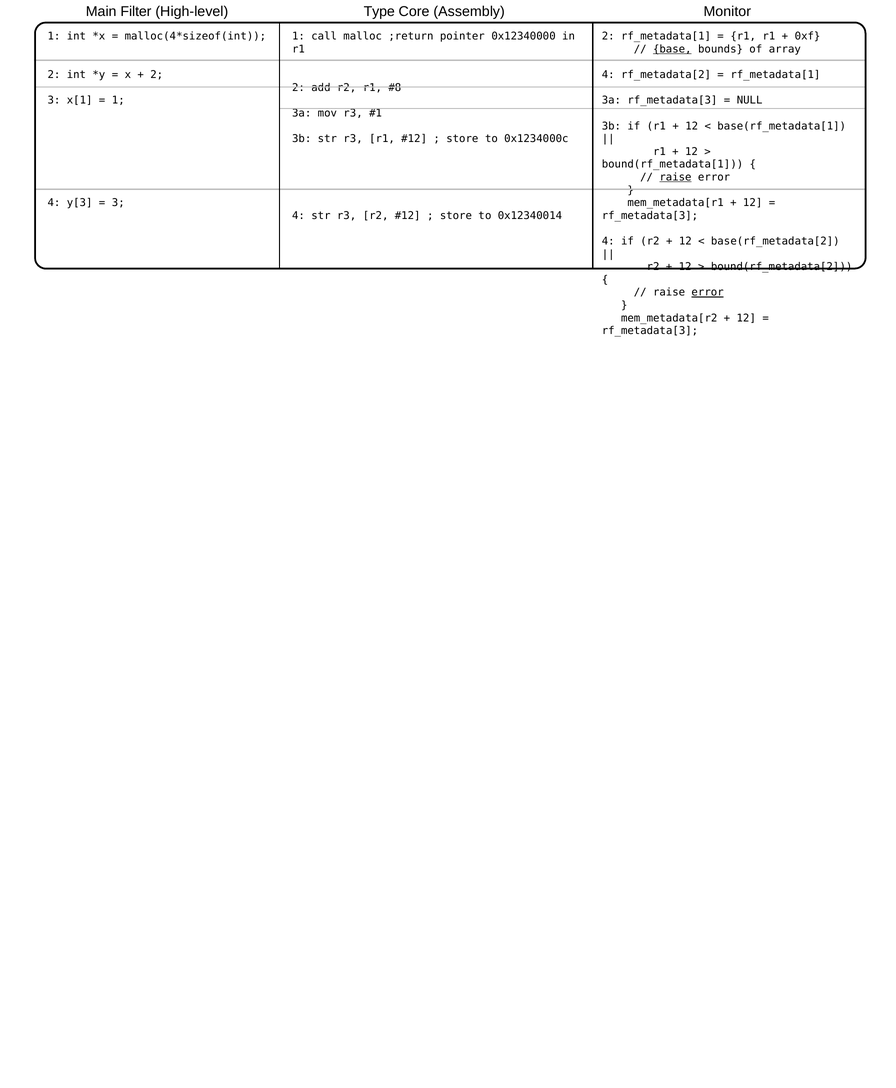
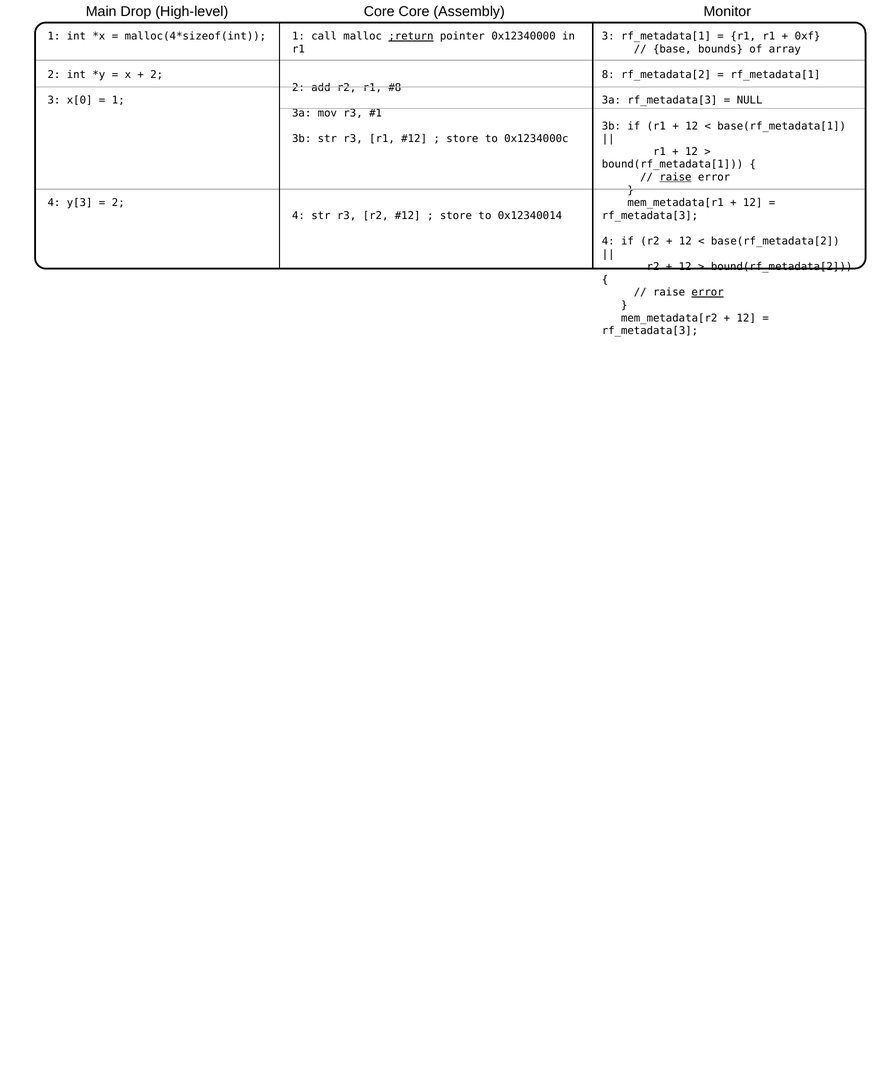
Filter: Filter -> Drop (136, 11)
High-level Type: Type -> Core (379, 11)
;return underline: none -> present (411, 36)
2: 2 -> 3 (608, 36)
base underline: present -> none (672, 49)
4: 4 -> 8 (608, 75)
x[1: x[1 -> x[0 (80, 100)
3: 3 -> 2 (118, 203)
